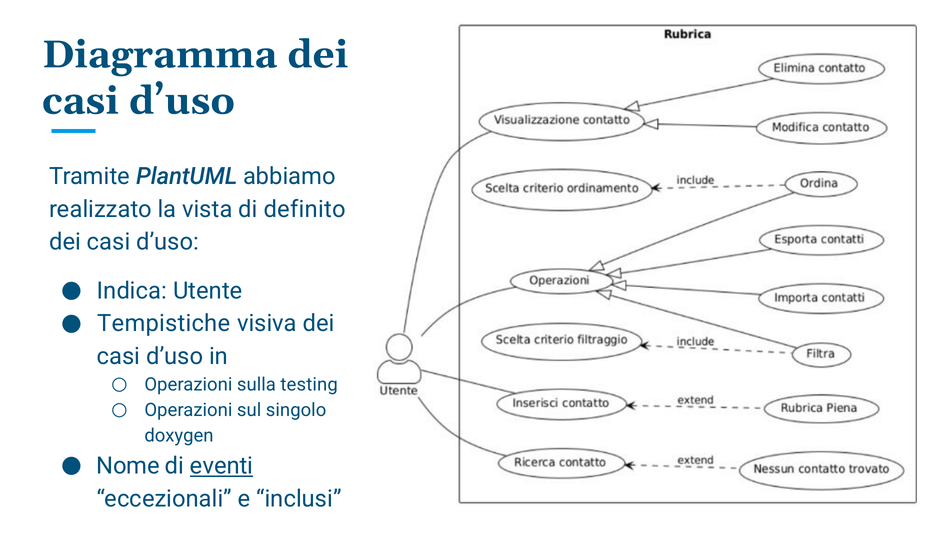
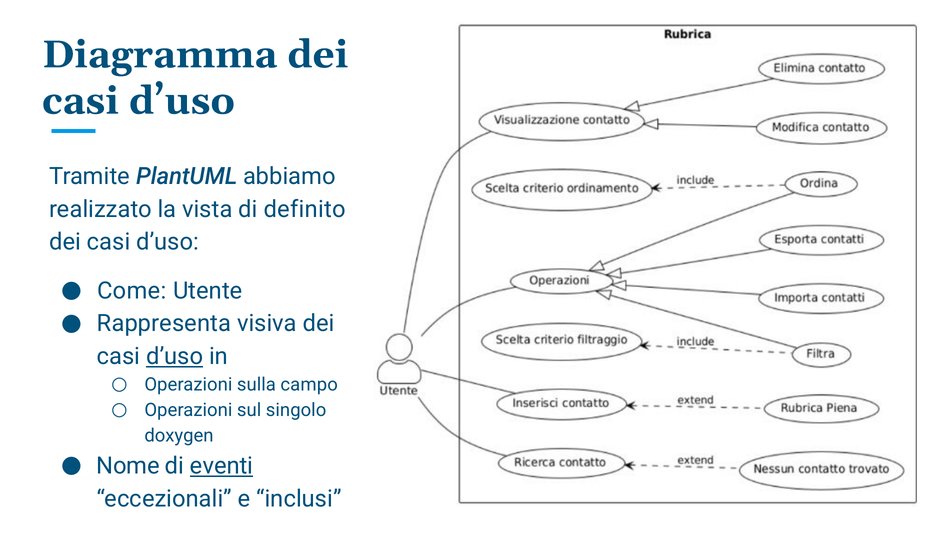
Indica: Indica -> Come (132, 291)
Tempistiche: Tempistiche -> Rappresenta (164, 324)
d’uso underline: none -> present (175, 357)
testing: testing -> campo (309, 385)
